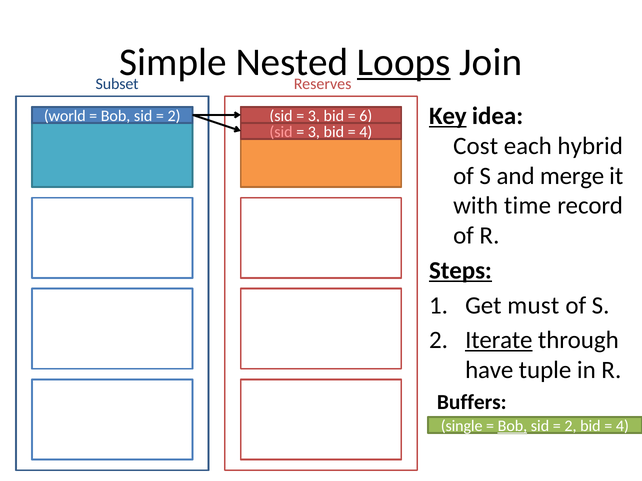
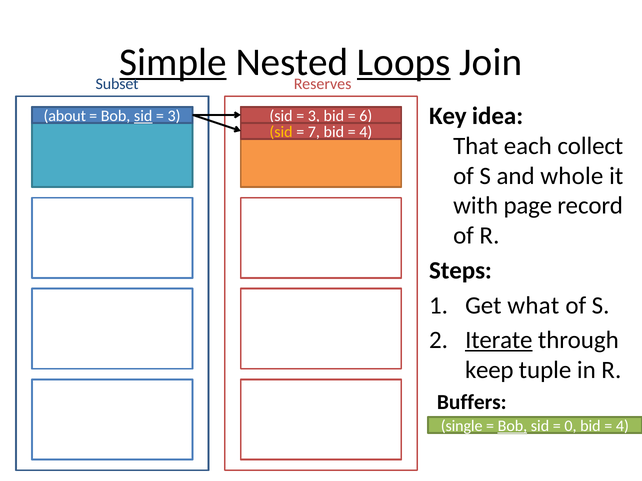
Simple underline: none -> present (173, 62)
Key underline: present -> none (448, 116)
world: world -> about (65, 116)
sid underline: none -> present (143, 116)
2: 2 -> 3 (174, 116)
sid colour: pink -> yellow (281, 132)
3: 3 -> 7 (314, 132)
Cost: Cost -> That (476, 146)
hybrid: hybrid -> collect (590, 146)
merge: merge -> whole (572, 176)
time: time -> page (528, 206)
Steps underline: present -> none (460, 271)
must: must -> what (533, 306)
have: have -> keep (489, 370)
2: 2 -> 0 (571, 426)
